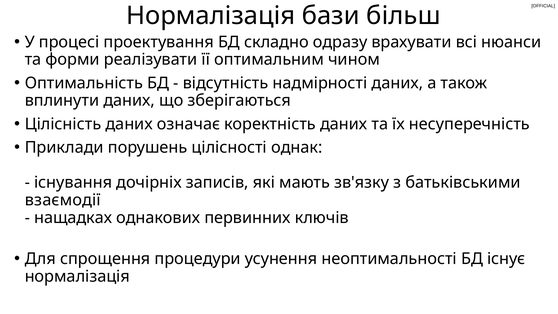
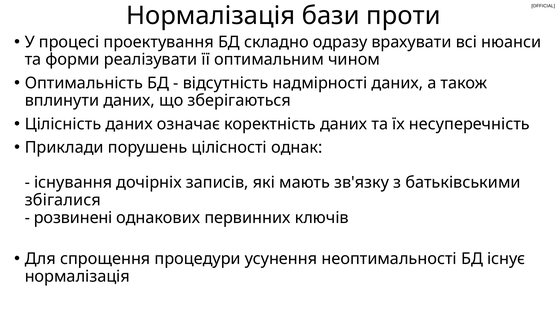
більш: більш -> проти (403, 16)
взаємодії: взаємодії -> збігалися (63, 200)
нащадках: нащадках -> розвинені (73, 218)
